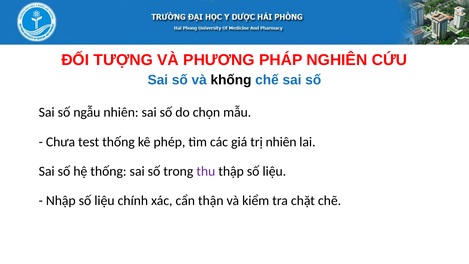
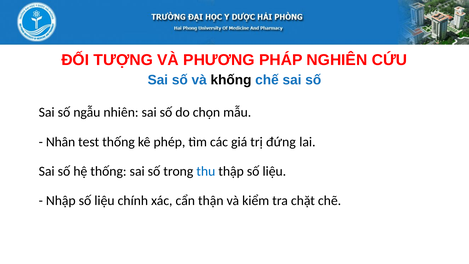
Chưa: Chưa -> Nhân (61, 142)
trị nhiên: nhiên -> đứng (281, 142)
thu colour: purple -> blue (206, 171)
